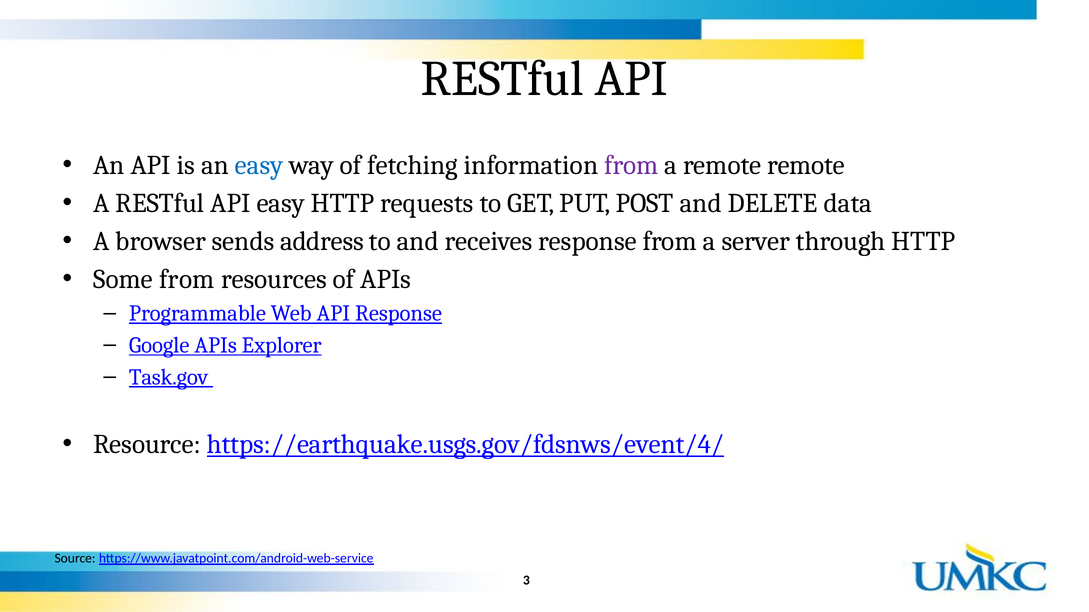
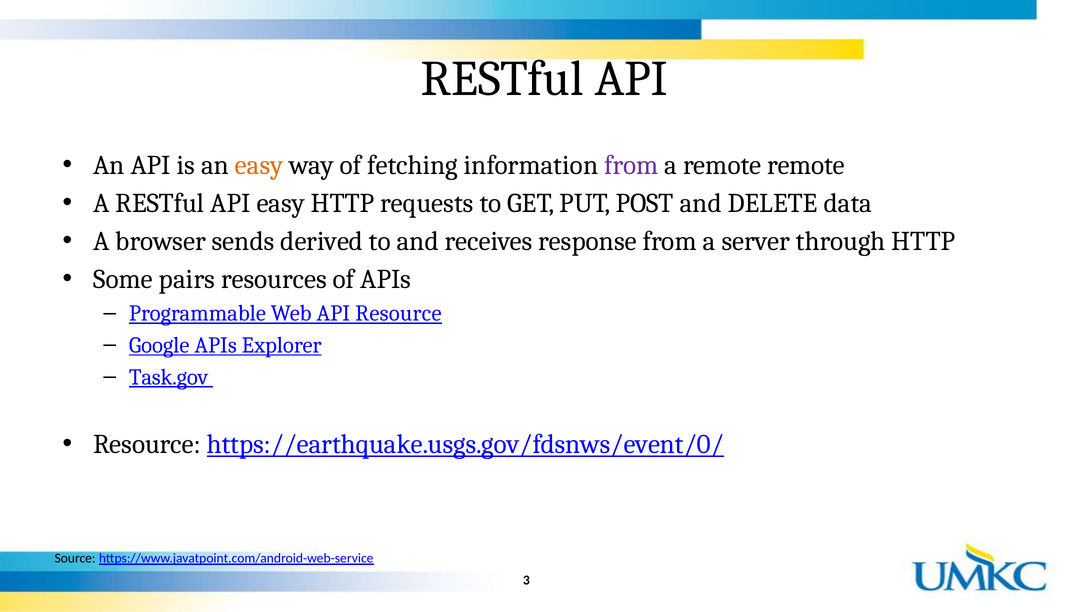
easy colour: blue -> orange (259, 165)
address: address -> derived (322, 241)
Some from: from -> pairs (187, 280)
API Response: Response -> Resource (398, 314)
https://earthquake.usgs.gov/fdsnws/event/4/: https://earthquake.usgs.gov/fdsnws/event/4/ -> https://earthquake.usgs.gov/fdsnws/event/0/ (465, 445)
